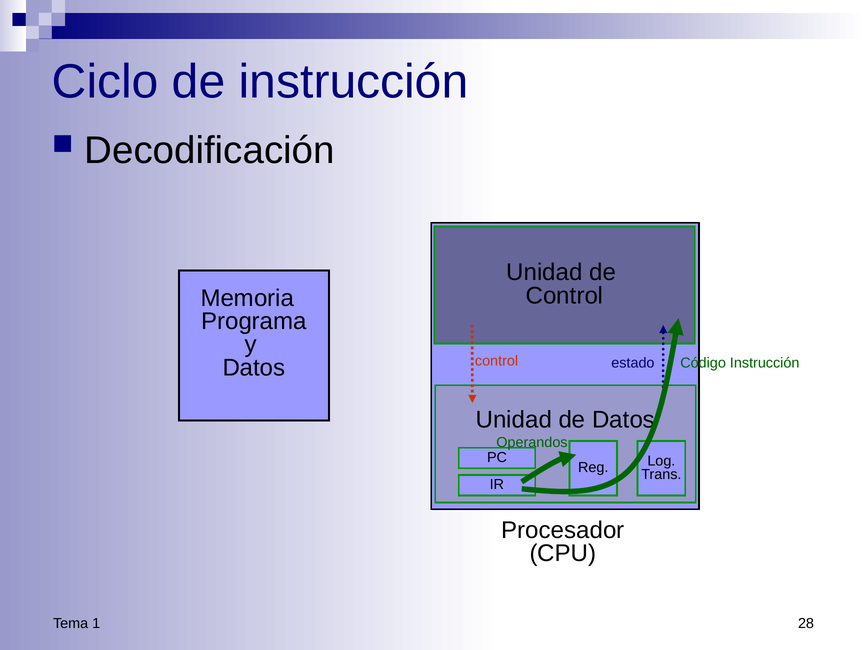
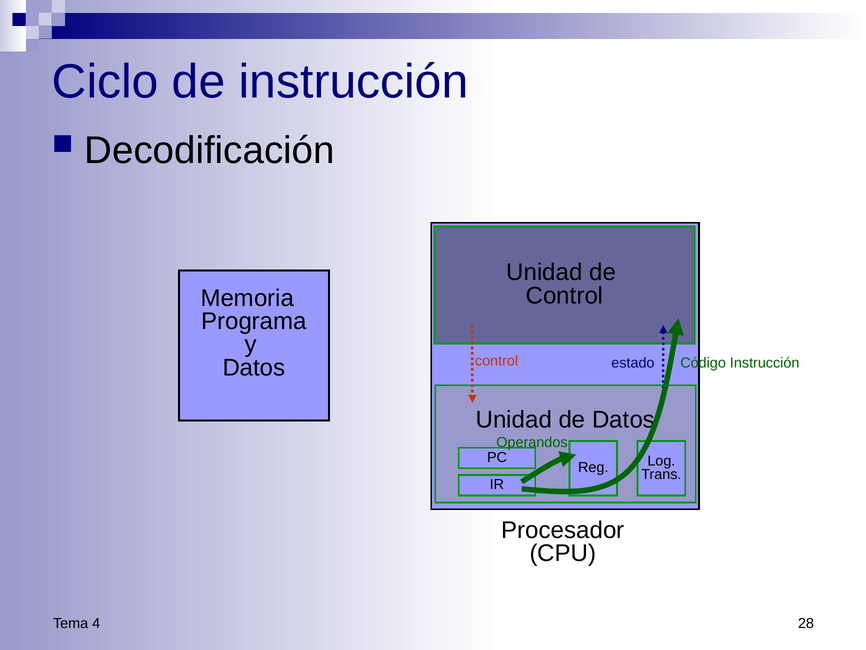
1: 1 -> 4 (96, 623)
